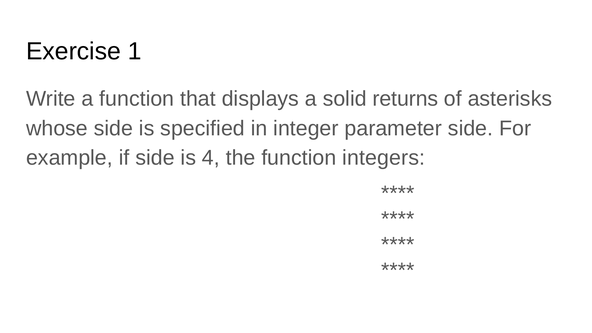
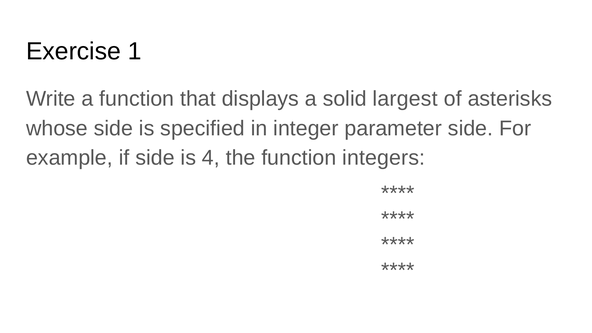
returns: returns -> largest (405, 99)
